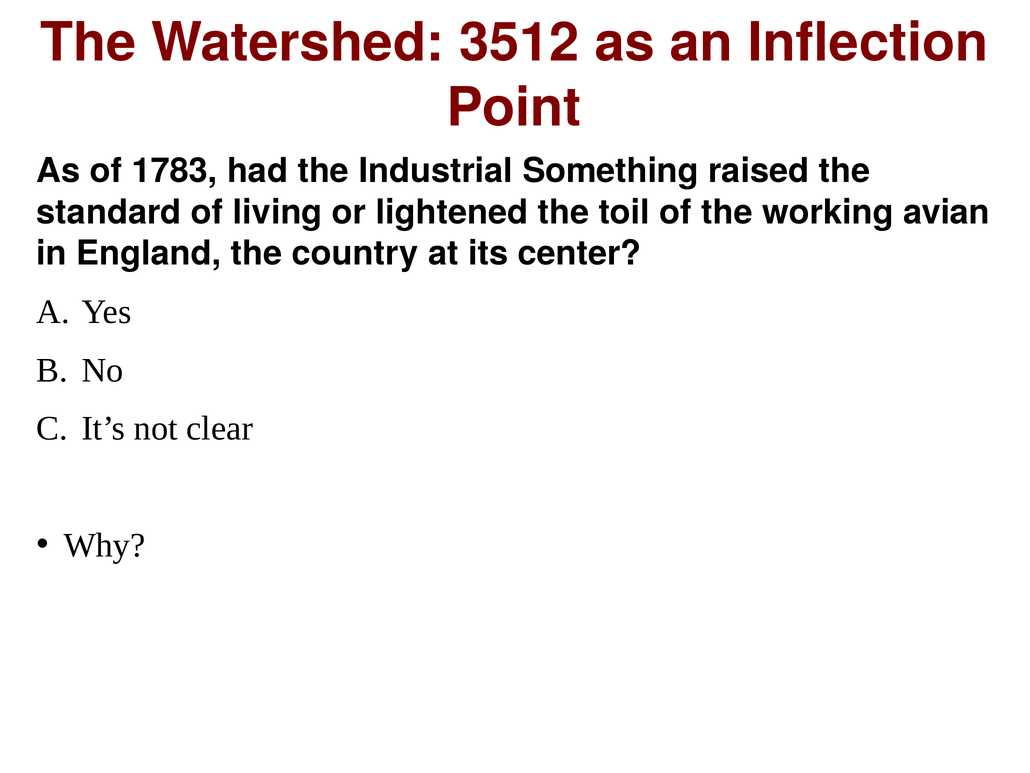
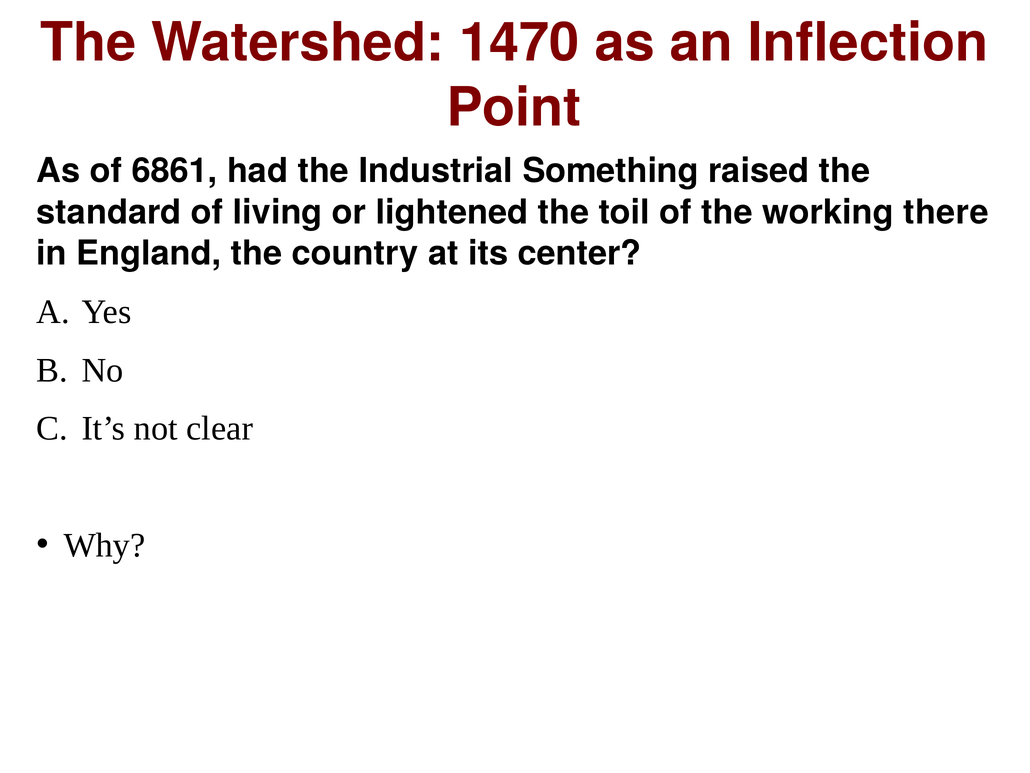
3512: 3512 -> 1470 (519, 43)
1783: 1783 -> 6861 (175, 171)
avian: avian -> there (946, 212)
